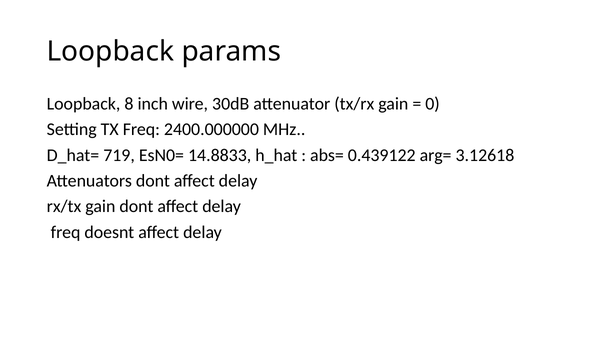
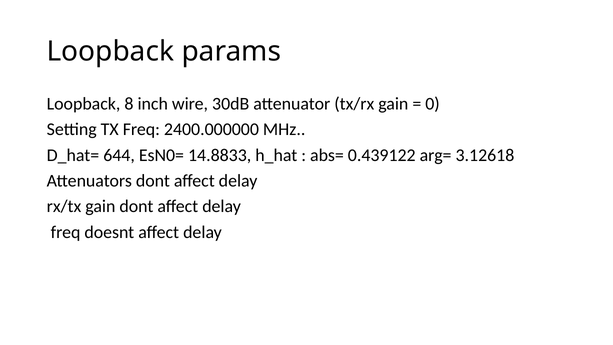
719: 719 -> 644 (119, 155)
